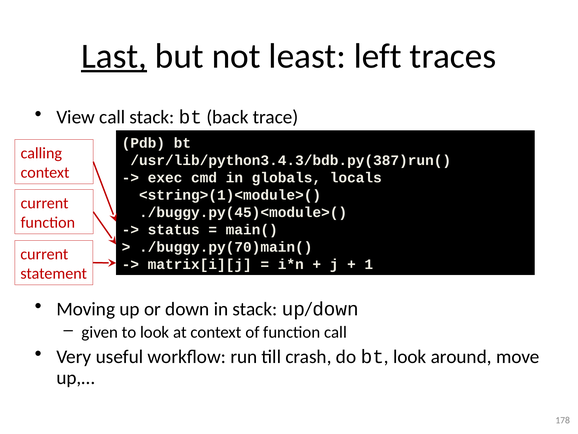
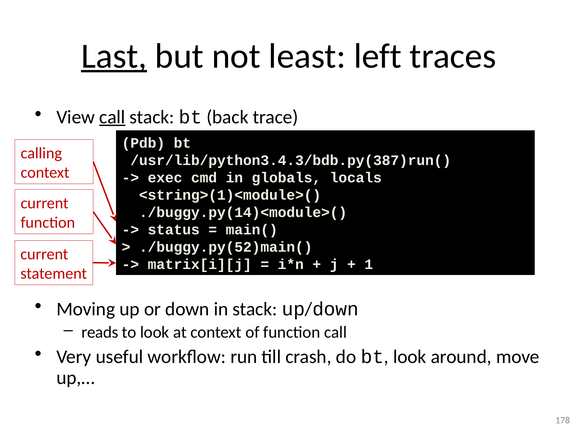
call underline: none -> present (112, 117)
./buggy.py(45)<module>(: ./buggy.py(45)<module>( -> ./buggy.py(14)<module>( (243, 212)
./buggy.py(70)main(: ./buggy.py(70)main( -> ./buggy.py(52)main( (226, 247)
given: given -> reads (100, 332)
